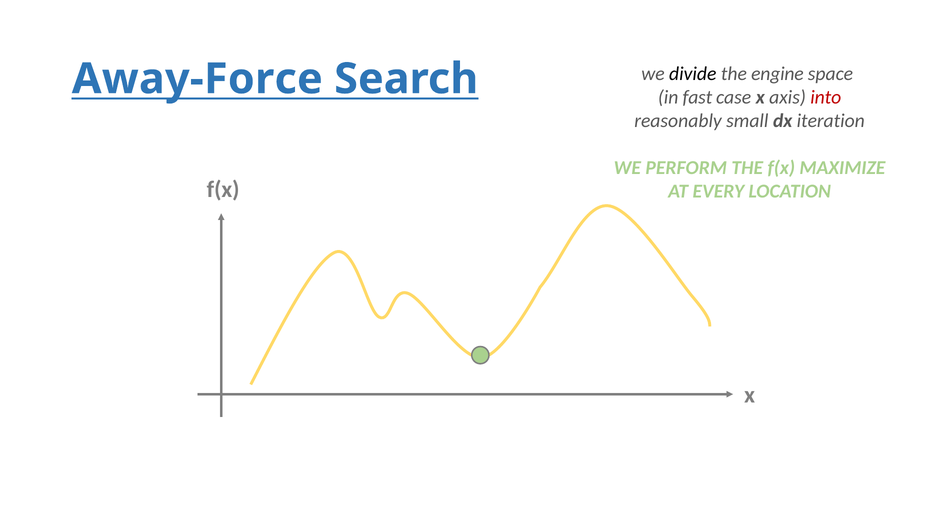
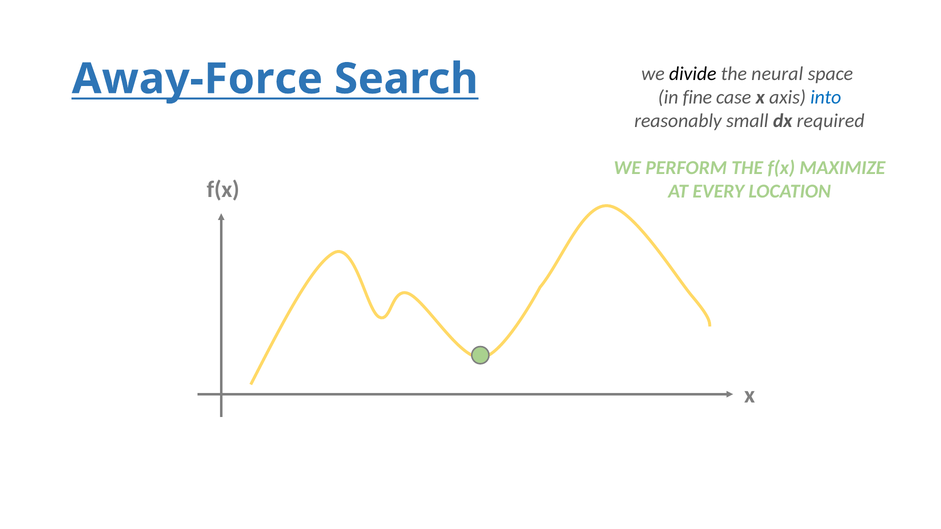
engine: engine -> neural (777, 74)
fast: fast -> fine (697, 97)
into colour: red -> blue (826, 97)
iteration: iteration -> required (831, 121)
